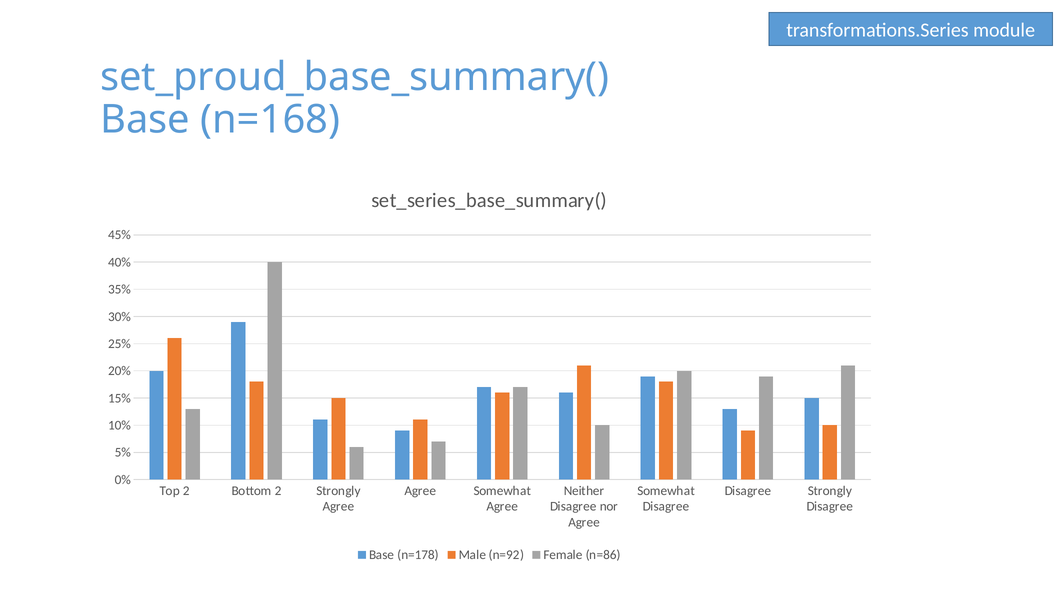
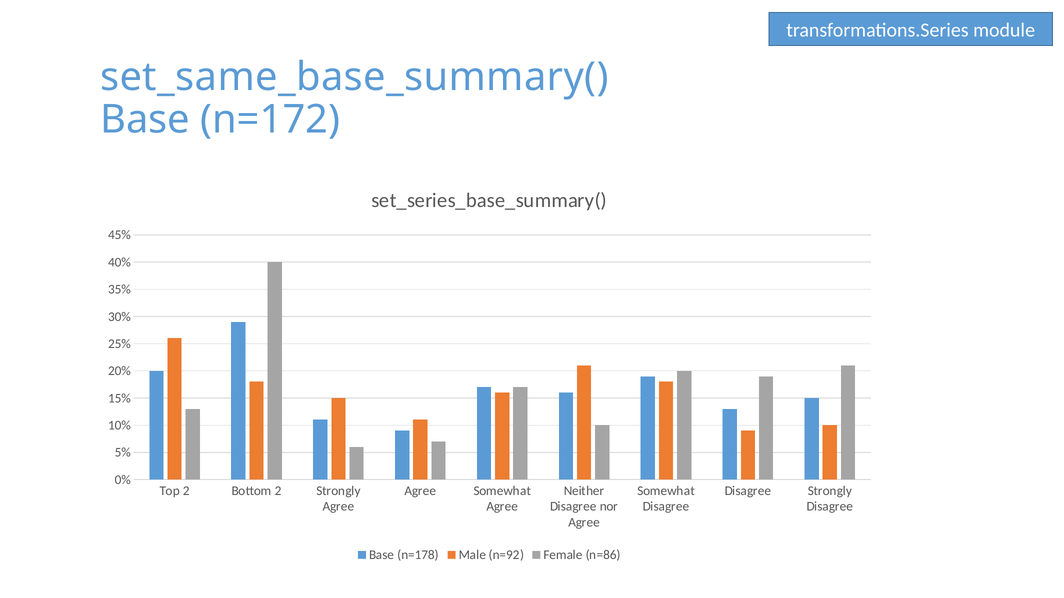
set_proud_base_summary(: set_proud_base_summary( -> set_same_base_summary( (354, 77)
n=168: n=168 -> n=172 (270, 119)
